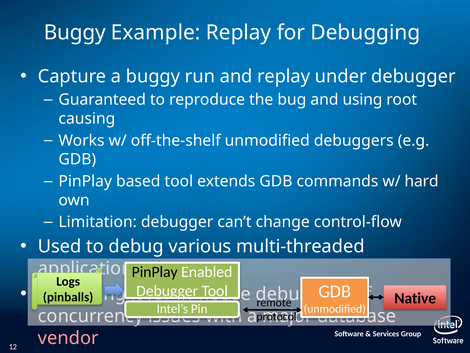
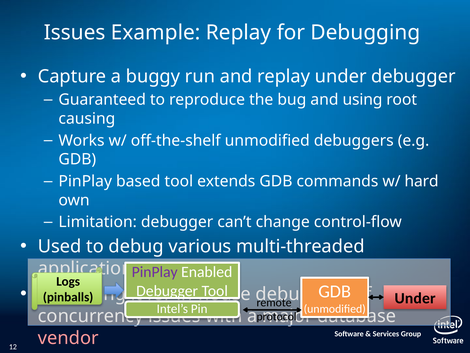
Buggy: Buggy -> Issues (75, 32)
PinPlay colour: black -> purple (155, 272)
Native: Native -> Under (415, 298)
